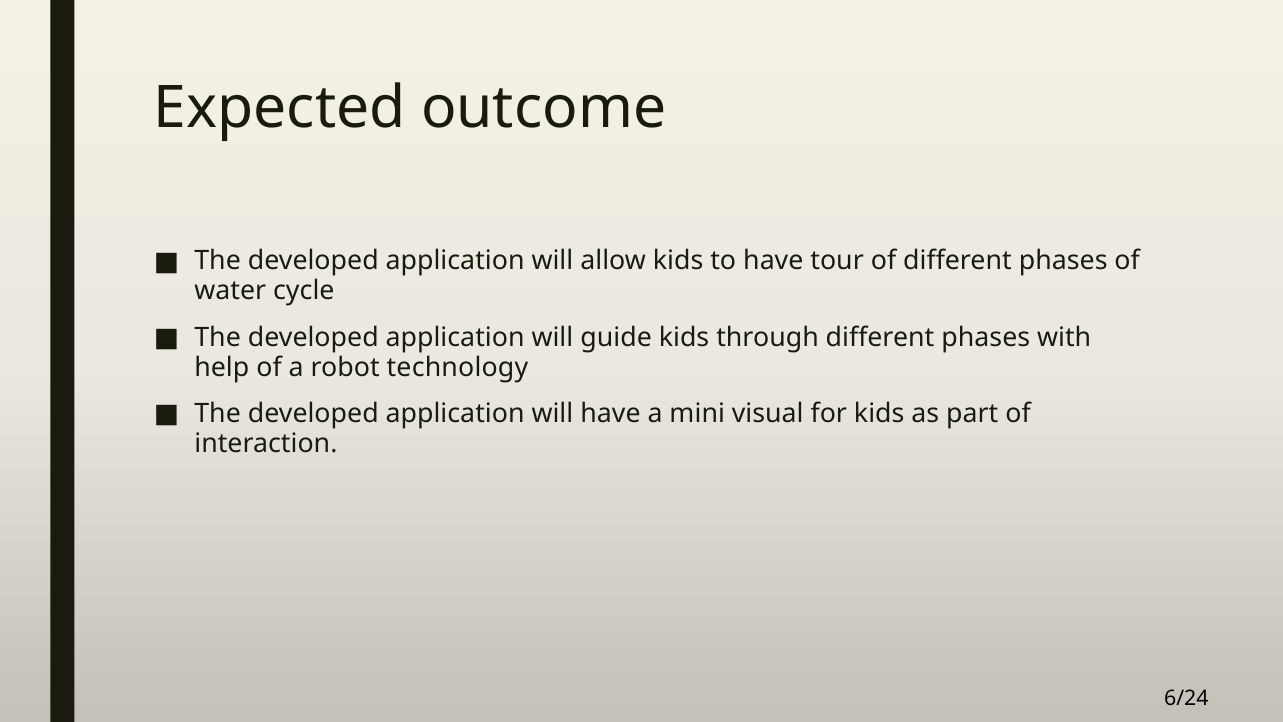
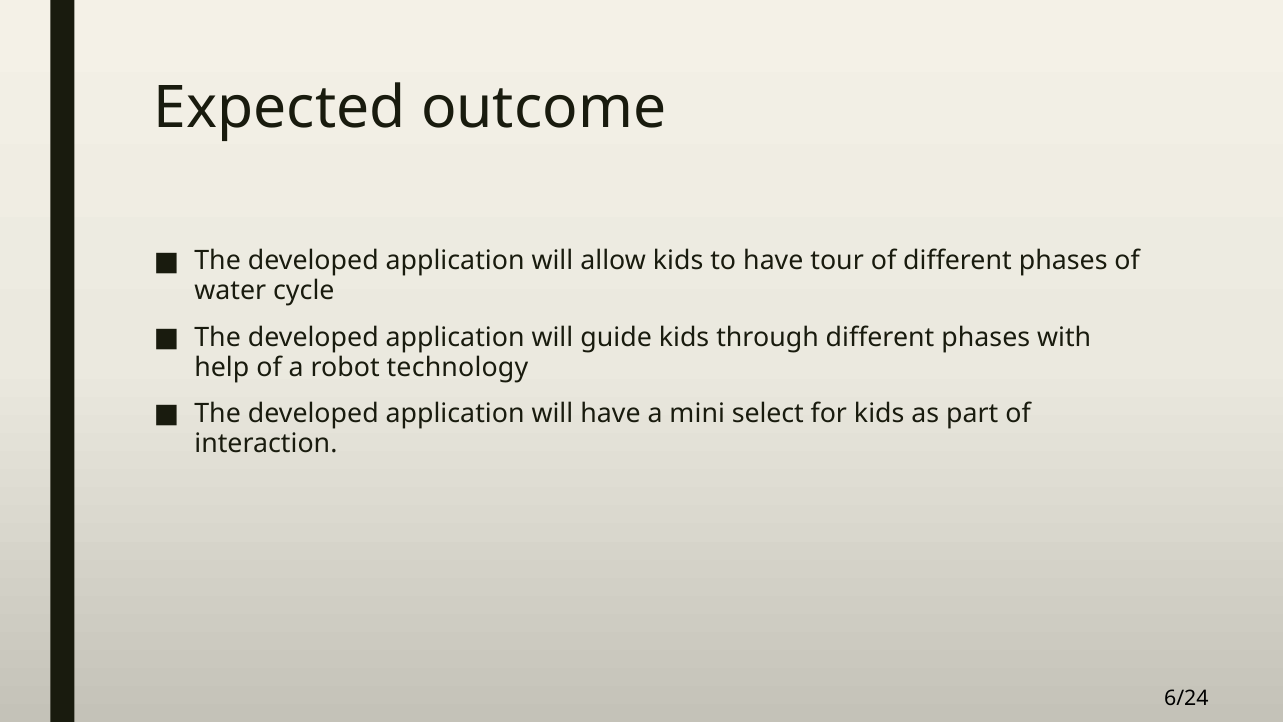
visual: visual -> select (768, 413)
